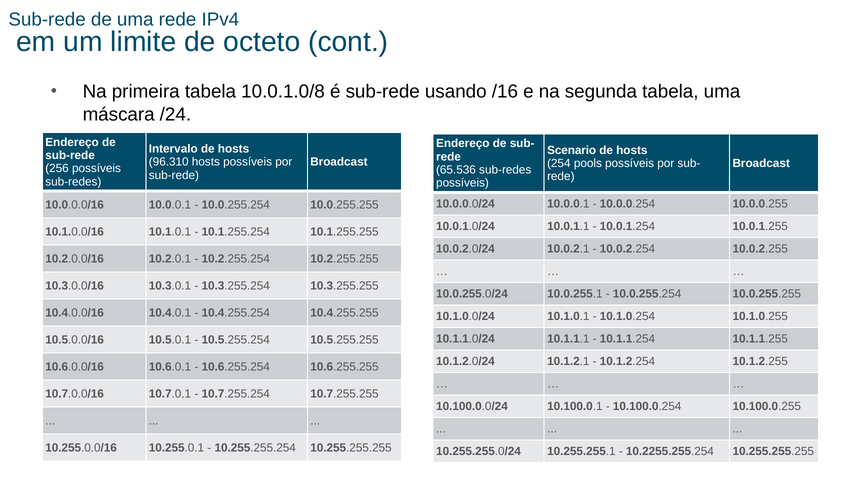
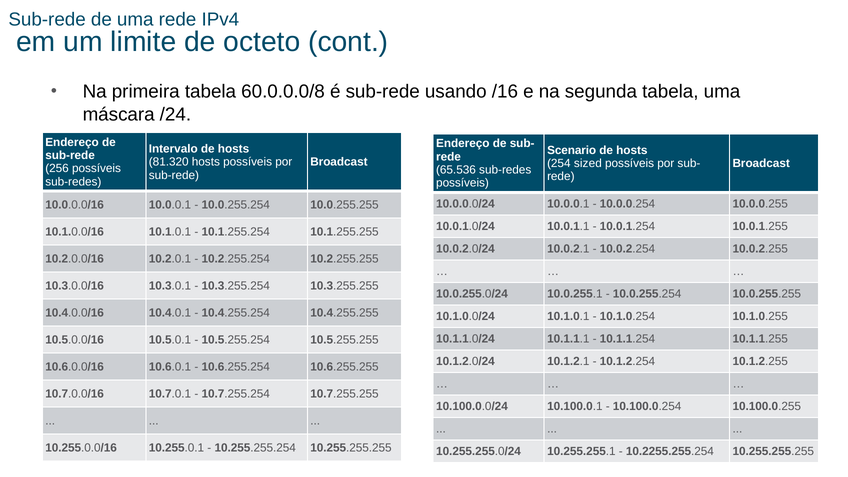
10.0.1.0/8: 10.0.1.0/8 -> 60.0.0.0/8 (283, 92)
96.310: 96.310 -> 81.320 (169, 162)
pools: pools -> sized (588, 163)
